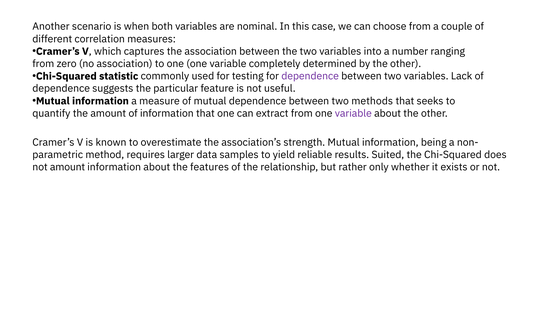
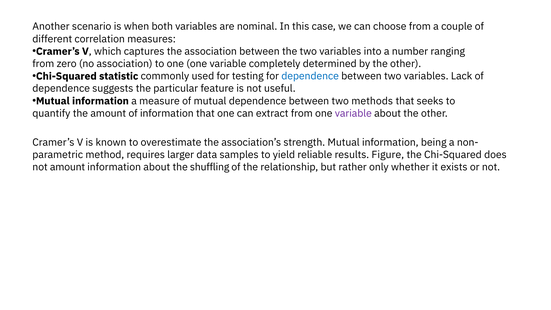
dependence colour: purple -> blue (310, 76)
Suited: Suited -> Figure (388, 155)
features: features -> shuffling (210, 167)
